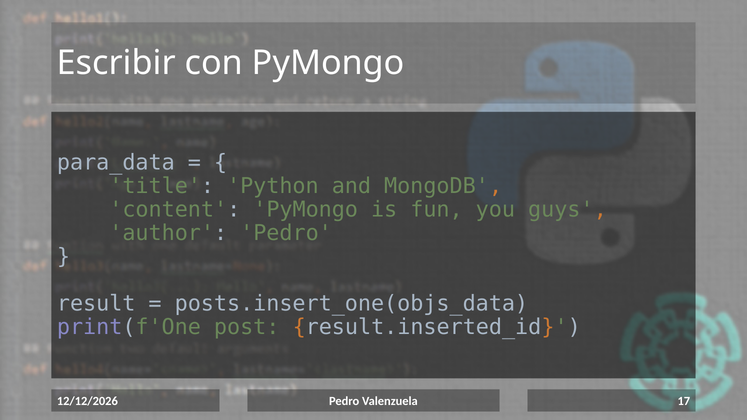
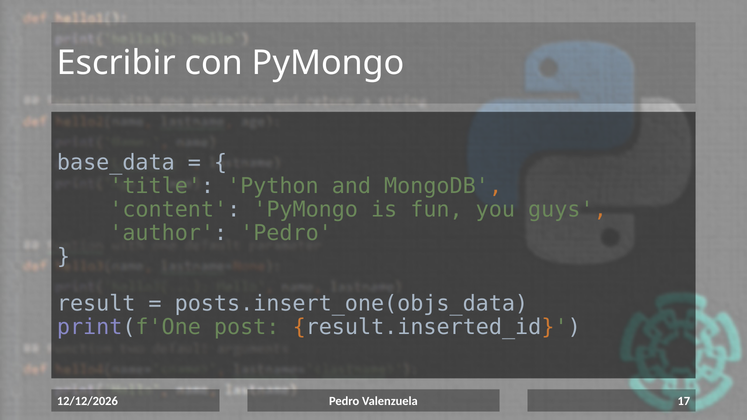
para_data: para_data -> base_data (116, 163)
